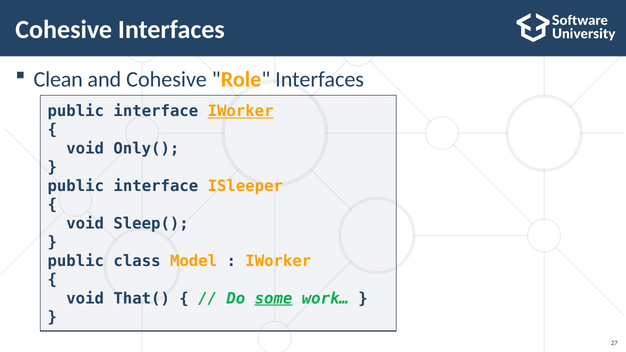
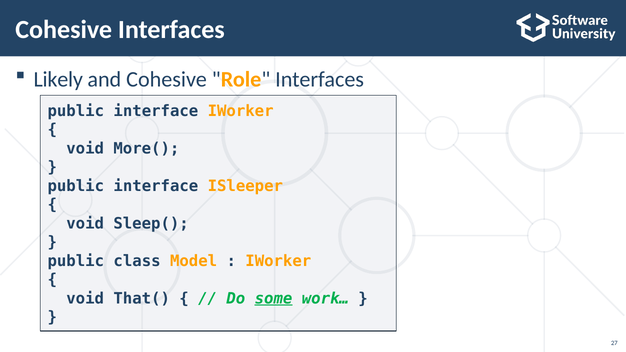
Clean: Clean -> Likely (58, 79)
IWorker underline: present -> none (241, 111)
Only(: Only( -> More( (146, 149)
